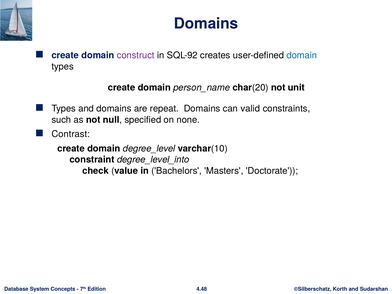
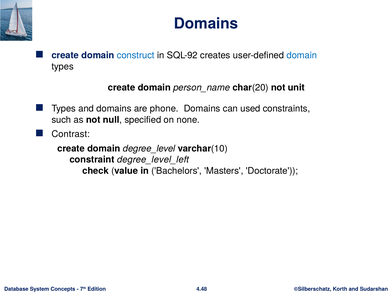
construct colour: purple -> blue (136, 55)
repeat: repeat -> phone (164, 109)
valid: valid -> used (250, 109)
degree_level_into: degree_level_into -> degree_level_left (153, 160)
